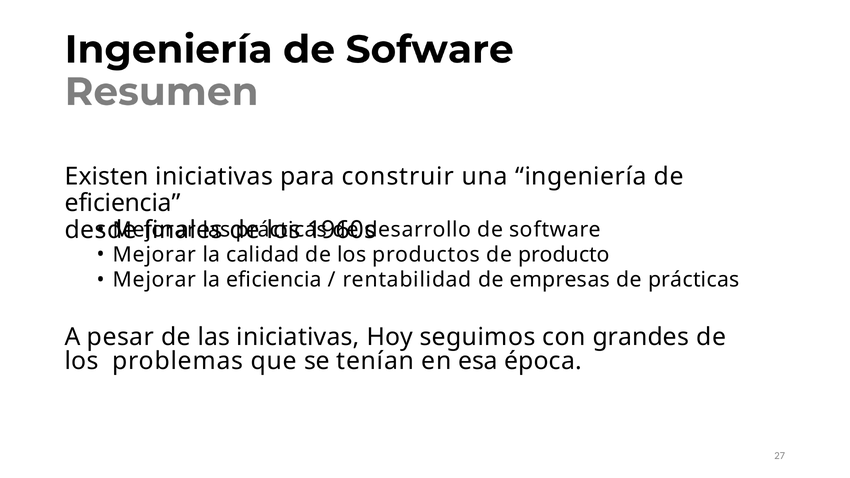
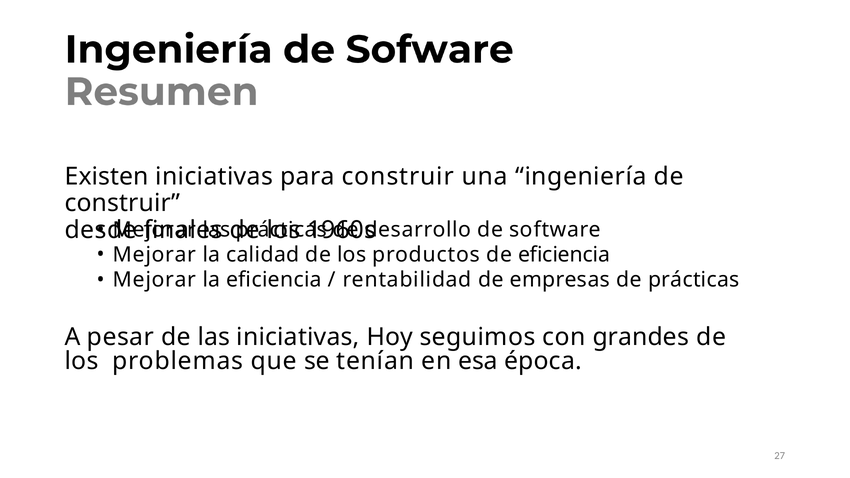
eficiencia: eficiencia -> construir (122, 203)
de producto: producto -> eficiencia (564, 255)
